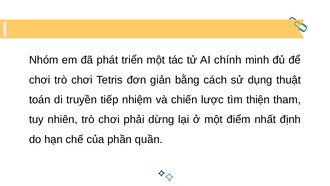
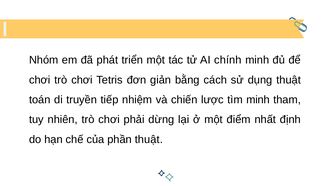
tìm thiện: thiện -> minh (258, 100)
phần quần: quần -> thuật (149, 139)
